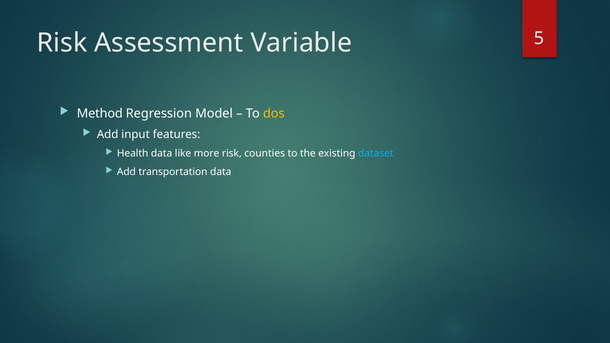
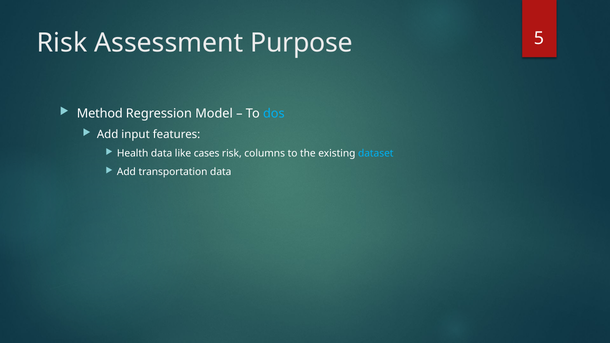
Variable: Variable -> Purpose (301, 43)
dos colour: yellow -> light blue (274, 114)
more: more -> cases (207, 154)
counties: counties -> columns (265, 154)
